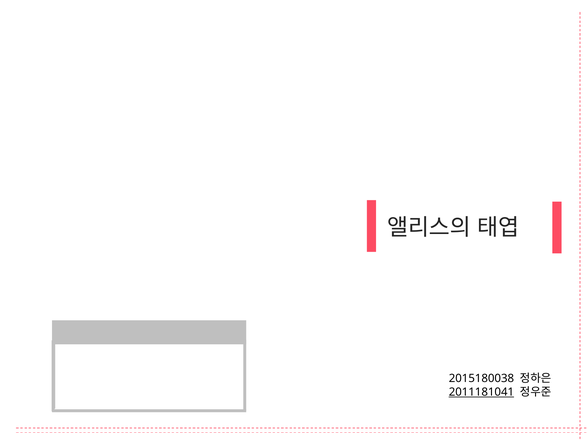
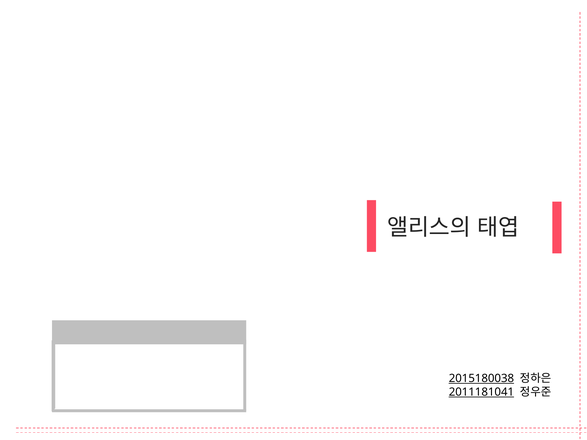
2015180038 underline: none -> present (481, 379)
